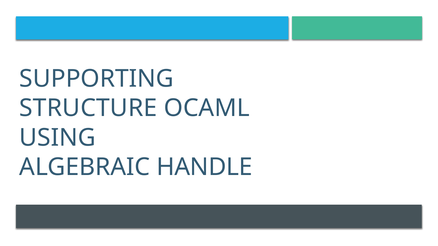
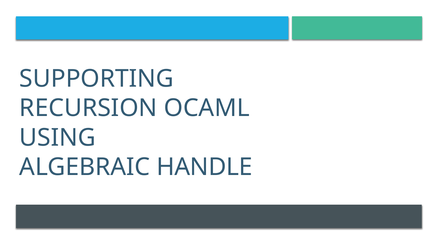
STRUCTURE: STRUCTURE -> RECURSION (88, 108)
